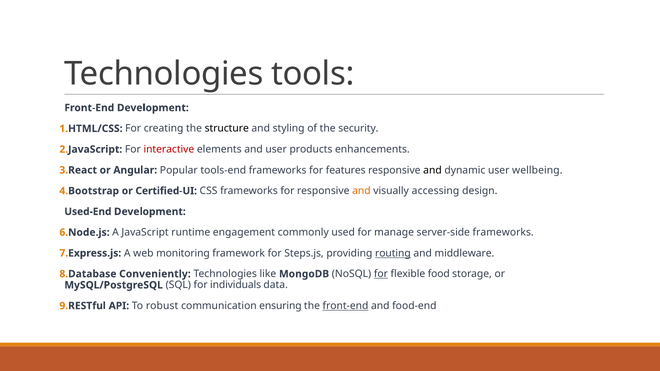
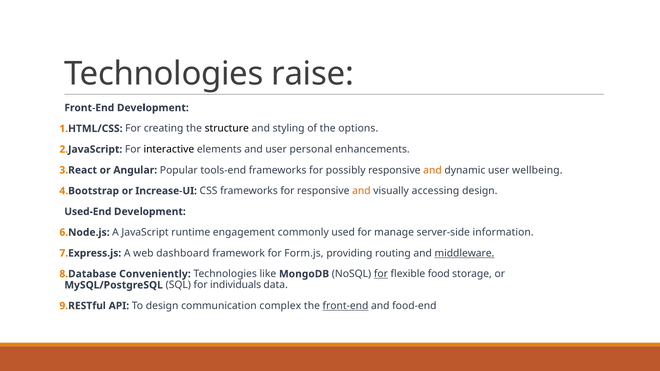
tools: tools -> raise (313, 74)
security: security -> options (358, 129)
interactive colour: red -> black (169, 149)
products: products -> personal (311, 149)
features: features -> possibly (346, 170)
and colour: black -> orange (432, 170)
Certified-UI: Certified-UI -> Increase-UI (166, 191)
server-side frameworks: frameworks -> information (503, 233)
monitoring: monitoring -> dashboard (183, 253)
Steps.js: Steps.js -> Form.js (304, 253)
routing underline: present -> none (393, 253)
middleware underline: none -> present (464, 253)
To robust: robust -> design (162, 306)
ensuring: ensuring -> complex (280, 306)
